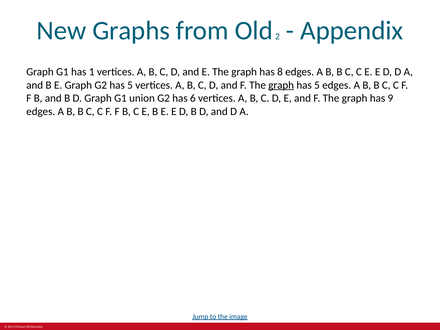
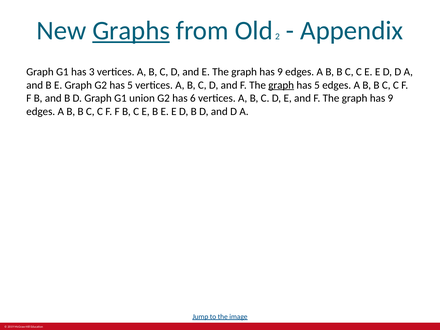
Graphs underline: none -> present (131, 30)
1: 1 -> 3 (92, 72)
8: 8 -> 9 (280, 72)
